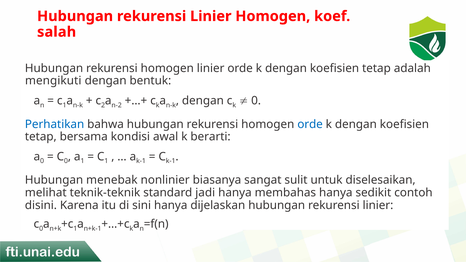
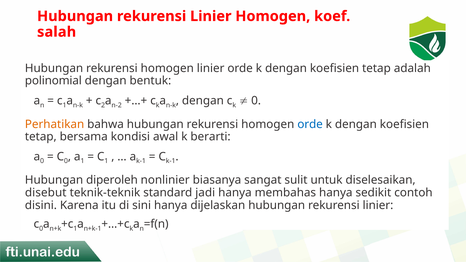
mengikuti: mengikuti -> polinomial (53, 81)
Perhatikan colour: blue -> orange (55, 124)
menebak: menebak -> diperoleh (112, 180)
melihat: melihat -> disebut (46, 193)
